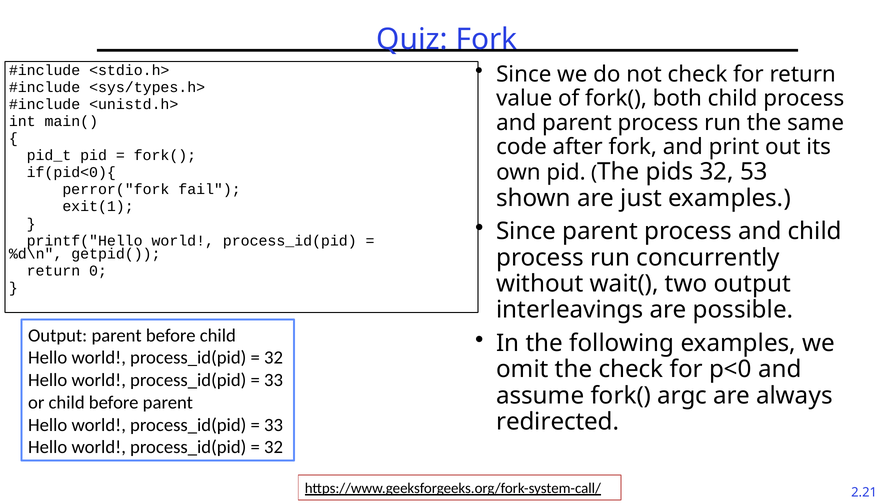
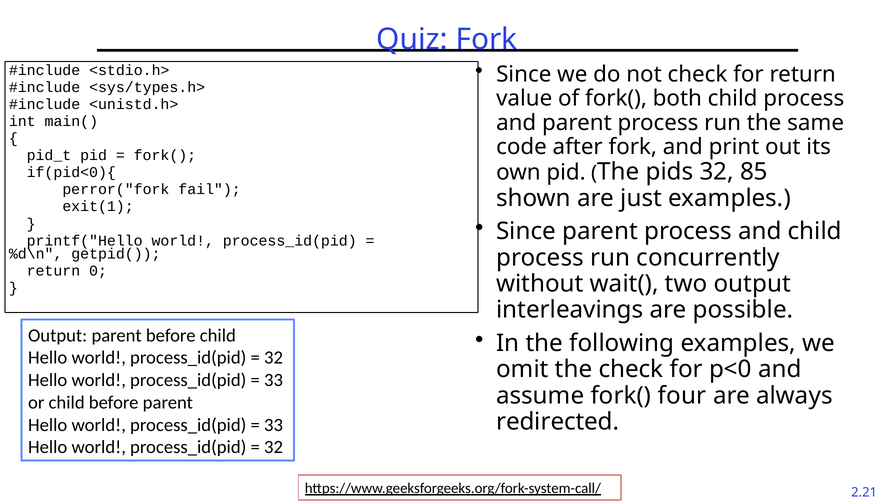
53: 53 -> 85 (754, 172)
argc: argc -> four (682, 396)
